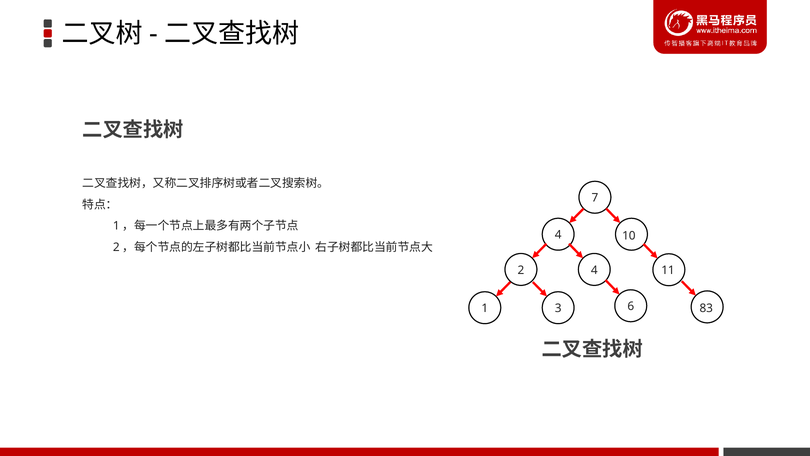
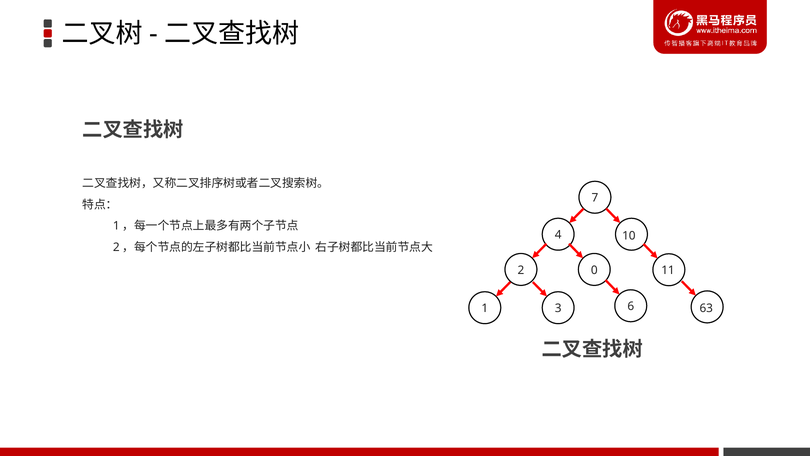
2 4: 4 -> 0 (594, 270)
83: 83 -> 63 (706, 308)
